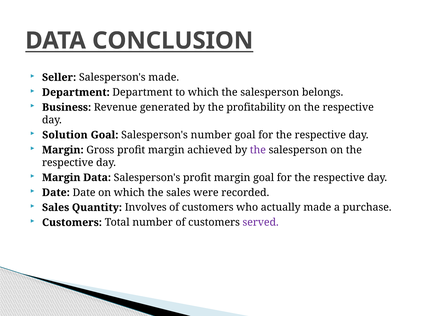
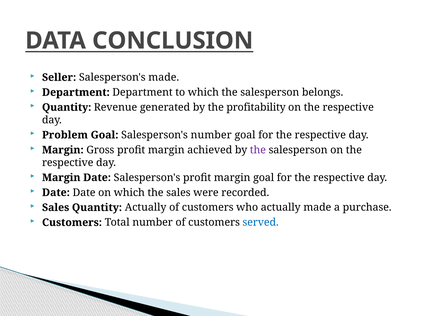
Business: Business -> Quantity (67, 107)
Solution: Solution -> Problem (65, 135)
Margin Data: Data -> Date (97, 177)
Quantity Involves: Involves -> Actually (146, 207)
served colour: purple -> blue (261, 222)
